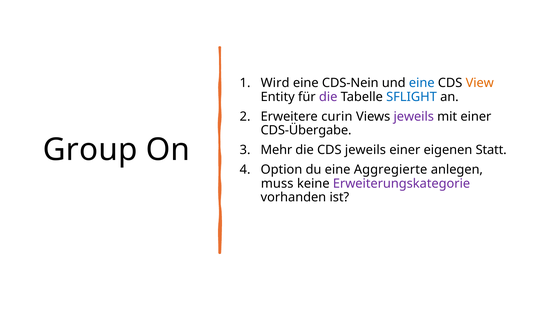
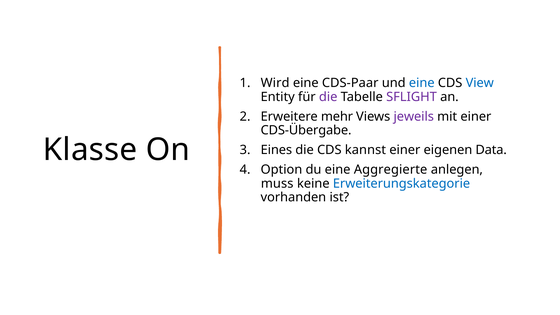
CDS-Nein: CDS-Nein -> CDS-Paar (350, 83)
View colour: orange -> blue (480, 83)
SFLIGHT colour: blue -> purple (412, 97)
curin: curin -> mehr (337, 117)
Group: Group -> Klasse (90, 150)
Mehr: Mehr -> Eines (276, 150)
CDS jeweils: jeweils -> kannst (365, 150)
Statt: Statt -> Data (491, 150)
Erweiterungskategorie colour: purple -> blue (401, 184)
